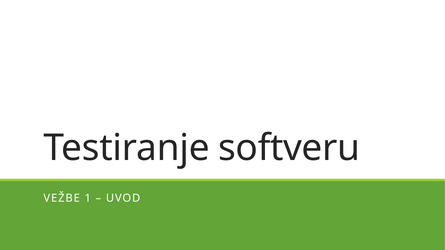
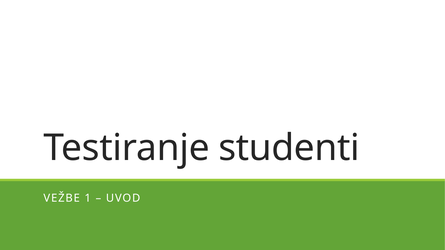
softveru: softveru -> studenti (289, 148)
